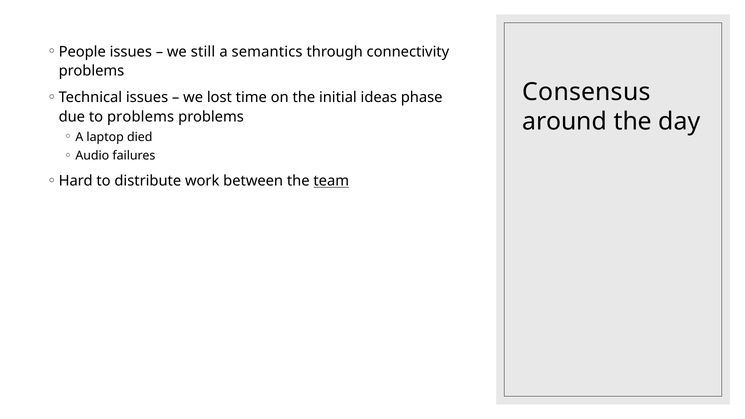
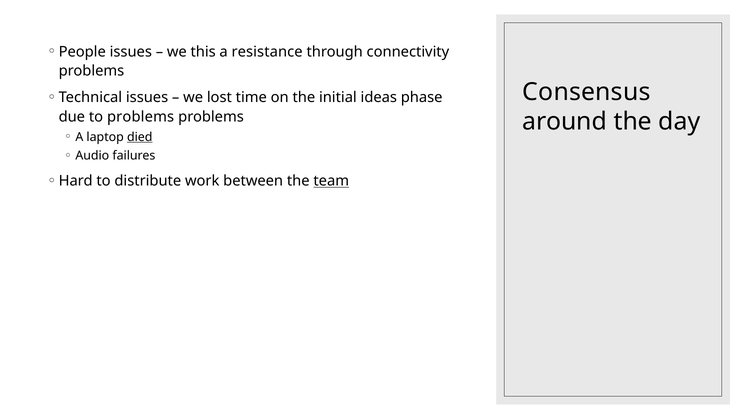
still: still -> this (203, 52)
semantics: semantics -> resistance (267, 52)
died underline: none -> present (140, 137)
